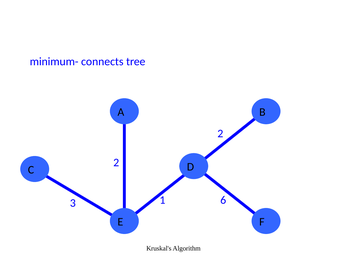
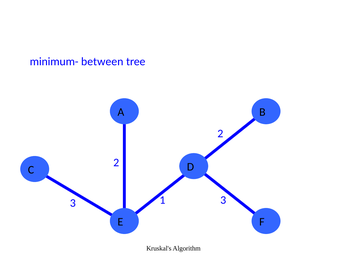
connects: connects -> between (102, 61)
1 6: 6 -> 3 (223, 200)
